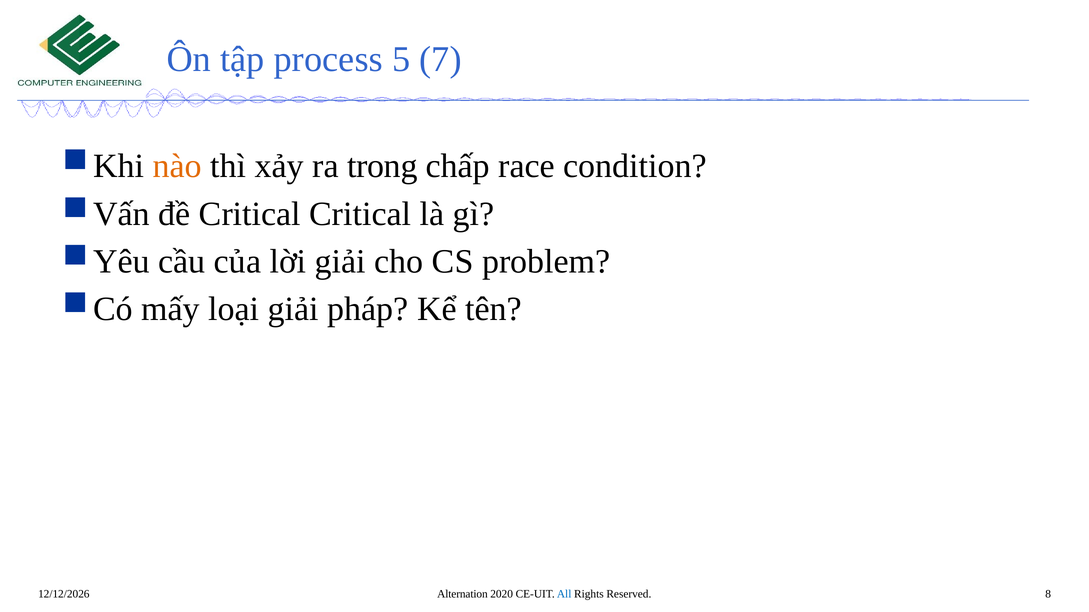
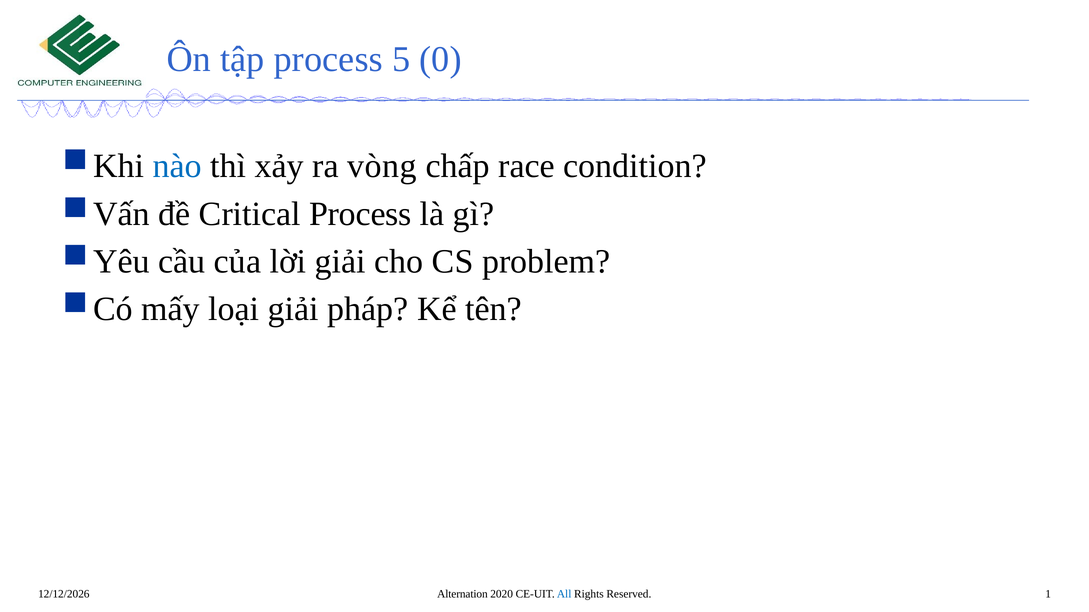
7: 7 -> 0 (440, 59)
nào colour: orange -> blue (177, 166)
trong: trong -> vòng (382, 166)
Critical Critical: Critical -> Process (360, 214)
8: 8 -> 1 (1048, 594)
